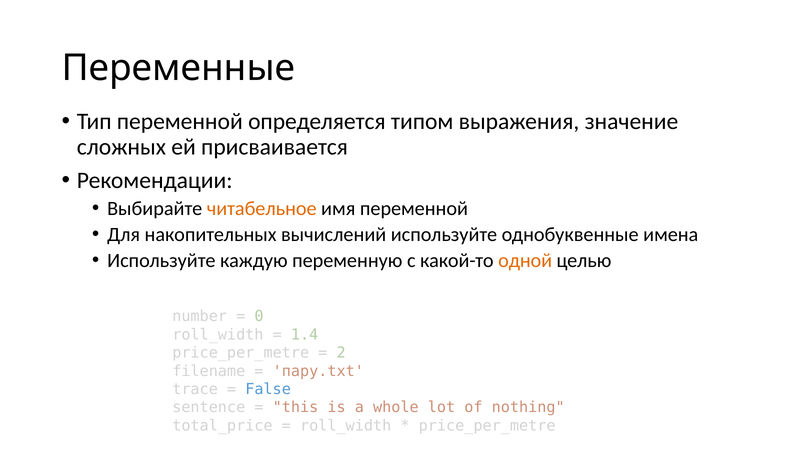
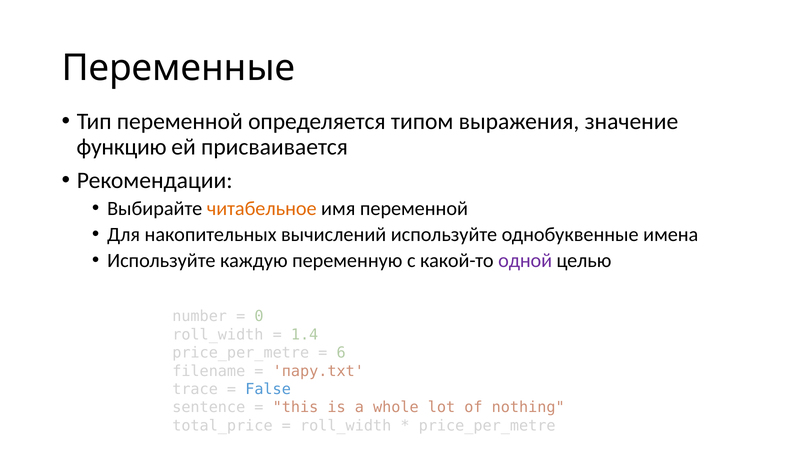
сложных: сложных -> функцию (122, 147)
одной colour: orange -> purple (525, 261)
2: 2 -> 6 (341, 353)
